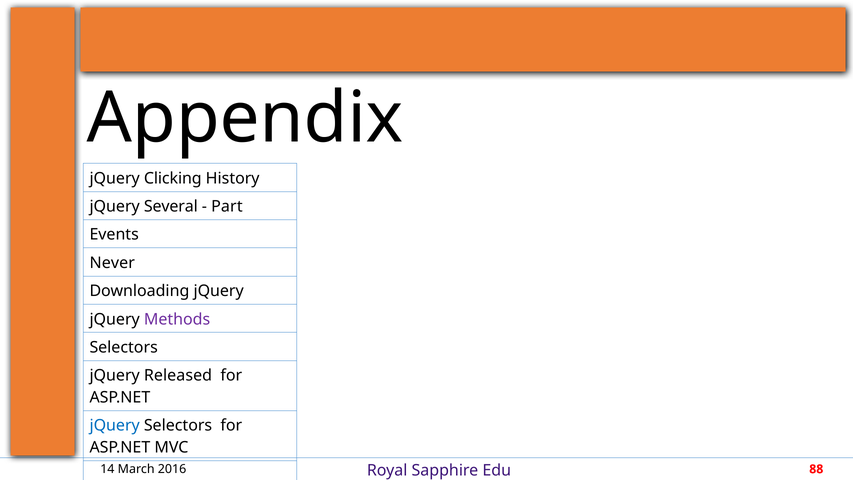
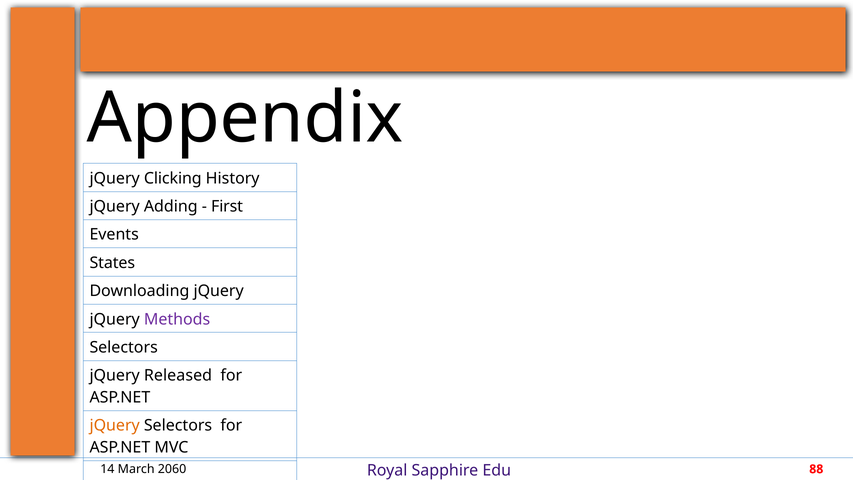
Several: Several -> Adding (171, 206)
Part: Part -> First (227, 206)
Never: Never -> States (112, 263)
jQuery colour: blue -> orange (115, 425)
2016: 2016 -> 2060 (172, 469)
